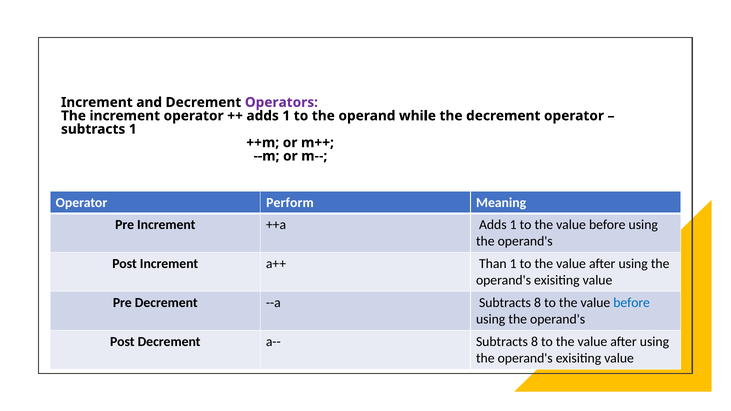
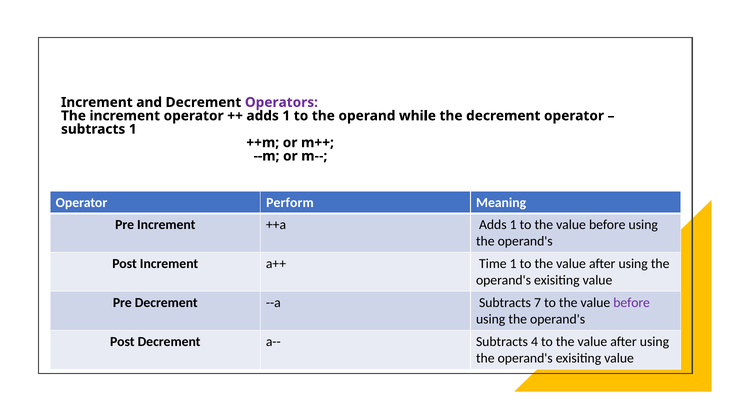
Than: Than -> Time (493, 264)
--a Subtracts 8: 8 -> 7 (538, 303)
before colour: blue -> purple (632, 303)
a-- Subtracts 8: 8 -> 4 (535, 342)
